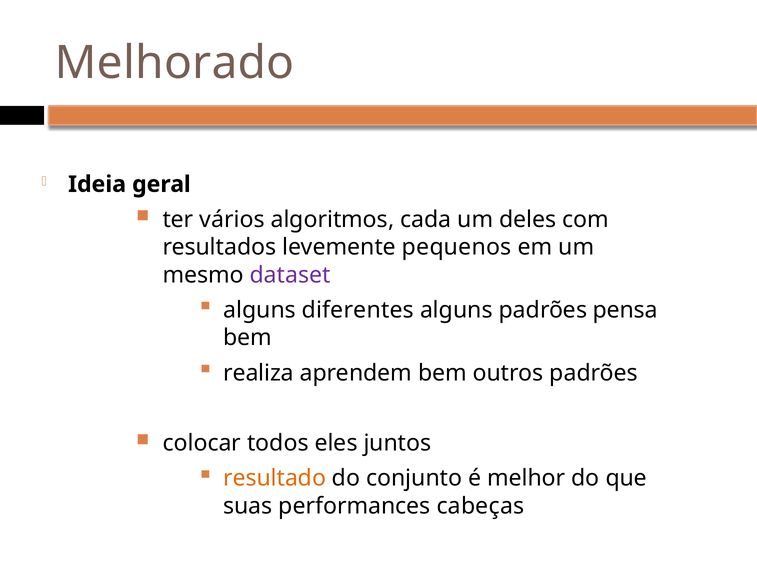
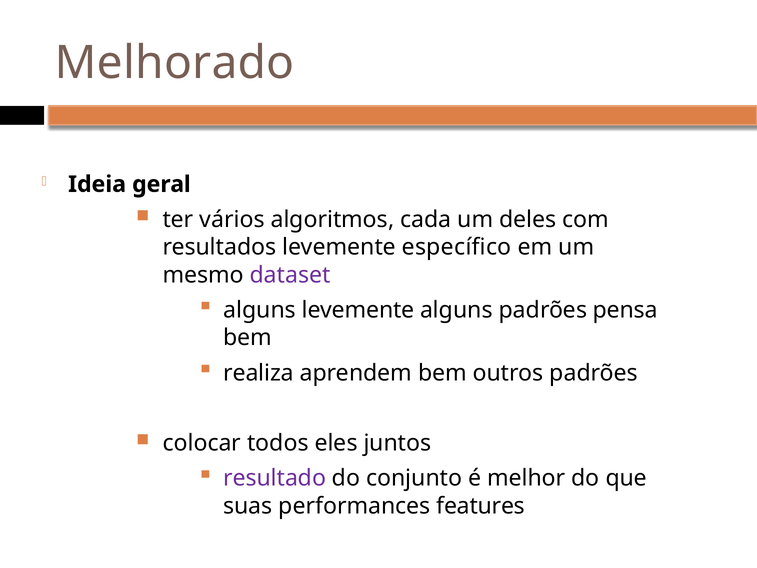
pequenos: pequenos -> específico (457, 247)
alguns diferentes: diferentes -> levemente (358, 310)
resultado colour: orange -> purple (275, 478)
cabeças: cabeças -> features (481, 506)
